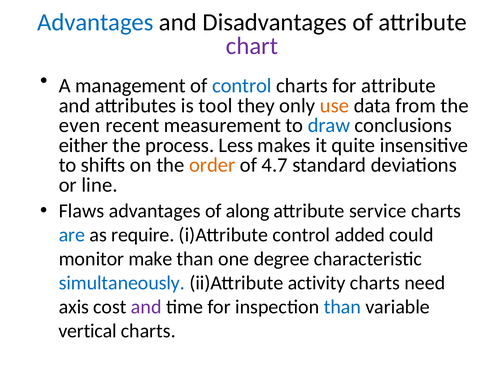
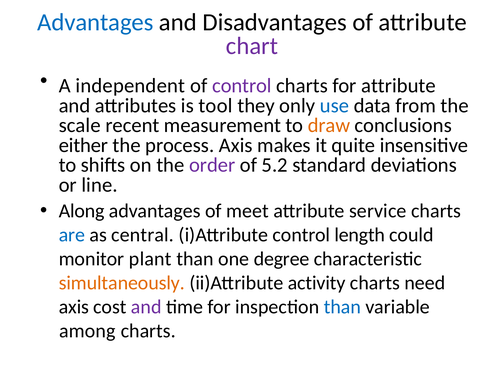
management: management -> independent (130, 86)
control colour: blue -> purple (242, 86)
use colour: orange -> blue (334, 106)
even: even -> scale (80, 125)
draw colour: blue -> orange (329, 125)
process Less: Less -> Axis (236, 145)
order colour: orange -> purple (212, 165)
4.7: 4.7 -> 5.2 (275, 165)
Flaws: Flaws -> Along (82, 211)
along: along -> meet (248, 211)
require: require -> central (143, 235)
added: added -> length (360, 235)
make: make -> plant (150, 259)
simultaneously colour: blue -> orange (122, 283)
vertical: vertical -> among (87, 331)
